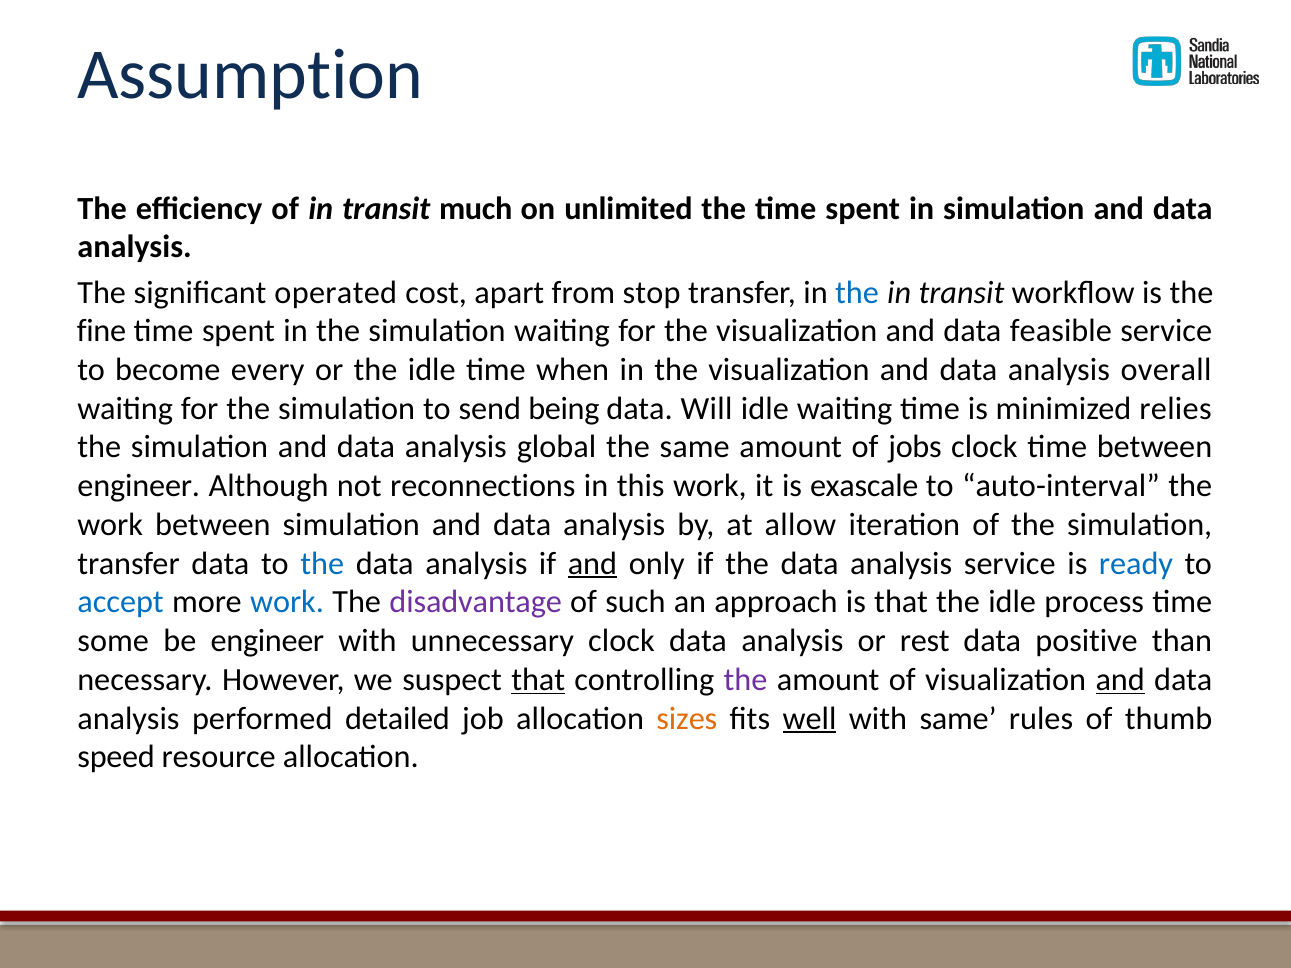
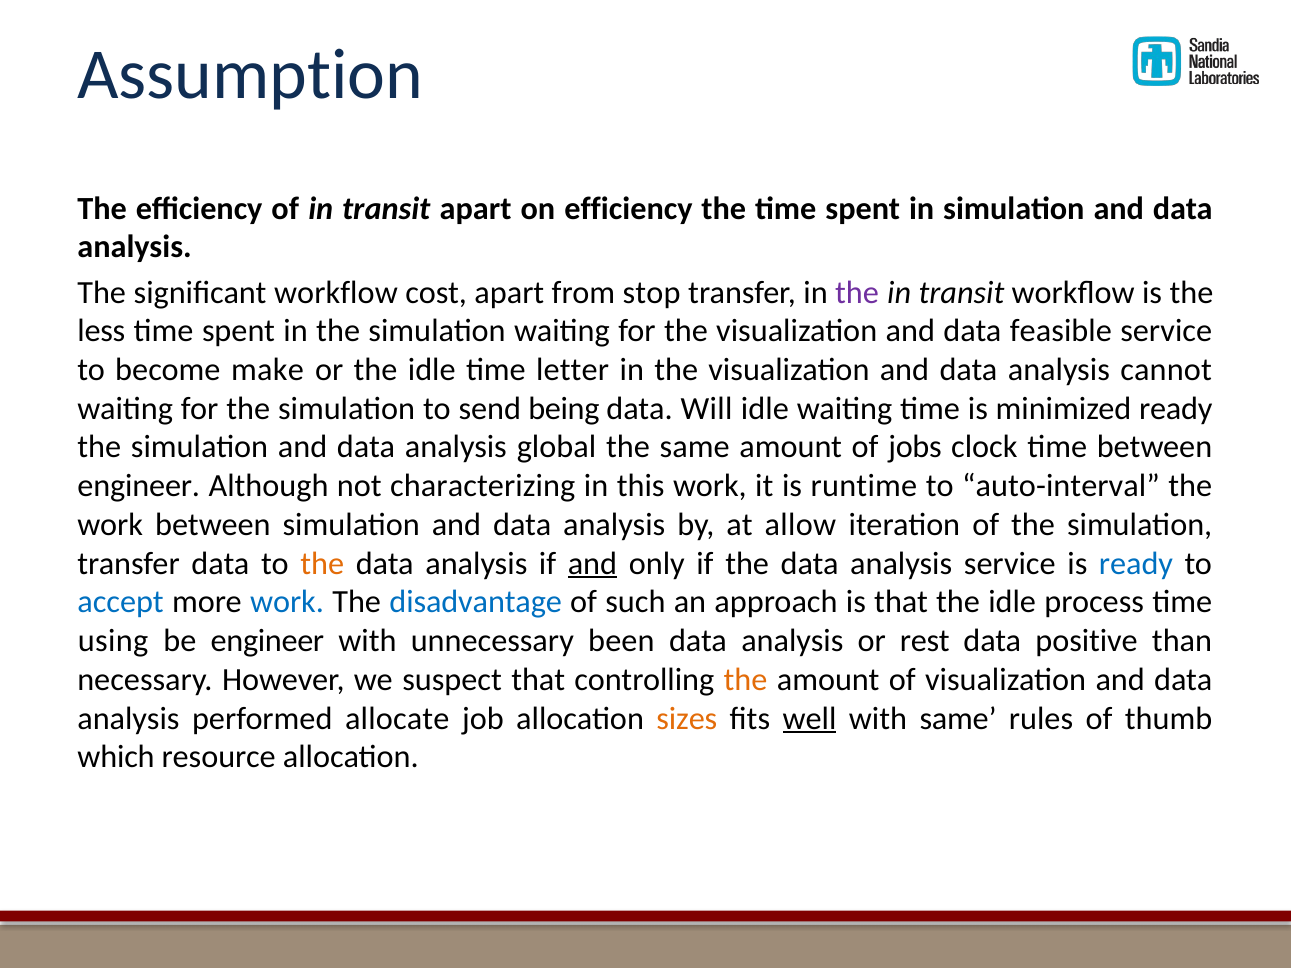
transit much: much -> apart (476, 209)
on unlimited: unlimited -> efficiency (628, 209)
significant operated: operated -> workflow (336, 293)
the colour: blue -> purple (857, 293)
fine: fine -> less (101, 331)
every: every -> make (268, 370)
when: when -> letter (573, 370)
overall: overall -> cannot (1166, 370)
minimized relies: relies -> ready (1176, 409)
reconnections: reconnections -> characterizing (483, 486)
exascale: exascale -> runtime (864, 486)
the colour: blue -> orange (322, 564)
disadvantage colour: purple -> blue (476, 602)
some: some -> using (113, 641)
unnecessary clock: clock -> been (621, 641)
that underline: present -> none (538, 680)
the colour: purple -> orange (745, 680)
and underline: present -> none (1120, 680)
detailed: detailed -> allocate (397, 719)
speed: speed -> which (116, 757)
